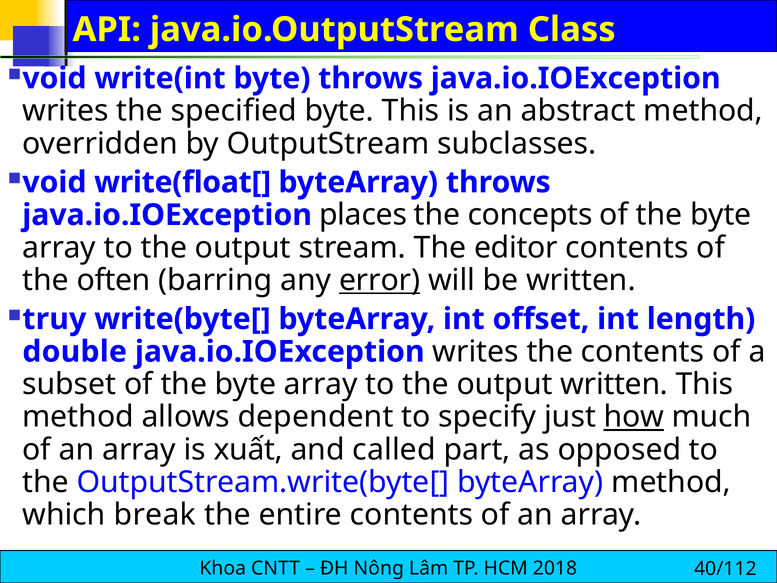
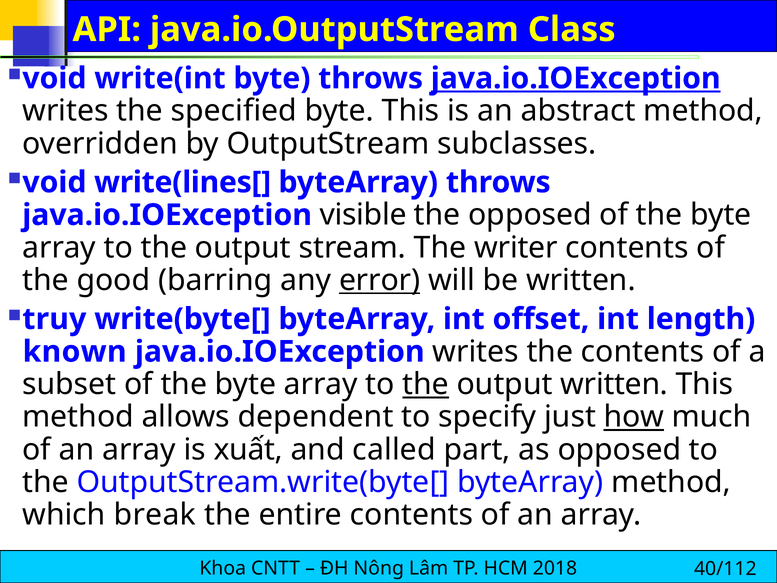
java.io.IOException underline: none -> present (576, 78)
write(float[: write(float[ -> write(lines[ (183, 182)
places: places -> visible (363, 215)
the concepts: concepts -> opposed (530, 215)
editor: editor -> writer (516, 248)
often: often -> good (113, 280)
double: double -> known (75, 352)
the underline: none -> present (426, 384)
